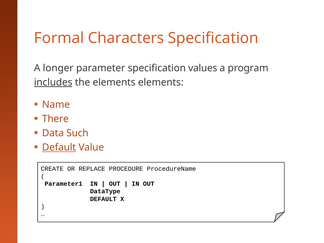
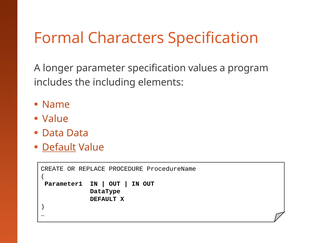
includes underline: present -> none (53, 82)
the elements: elements -> including (114, 82)
There: There -> Value (55, 119)
Data Such: Such -> Data (77, 133)
